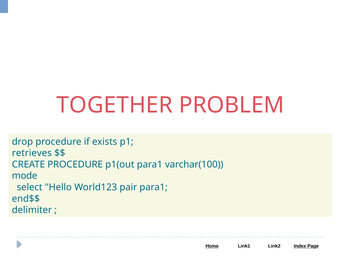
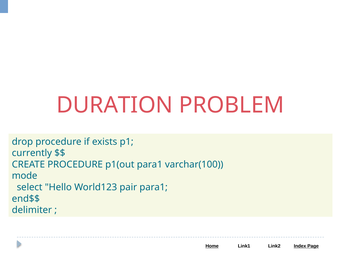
TOGETHER: TOGETHER -> DURATION (115, 105)
retrieves: retrieves -> currently (32, 153)
